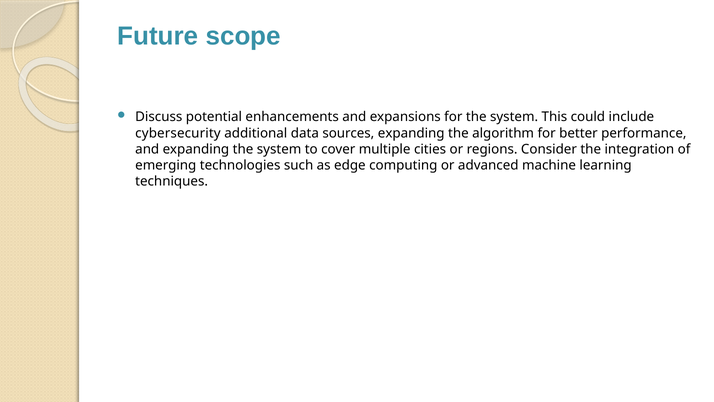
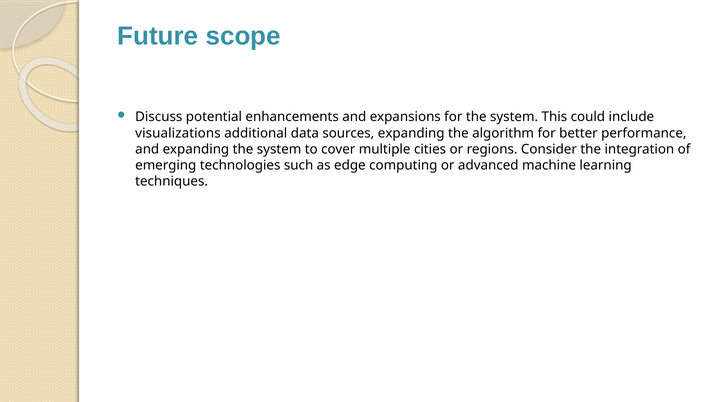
cybersecurity: cybersecurity -> visualizations (178, 133)
